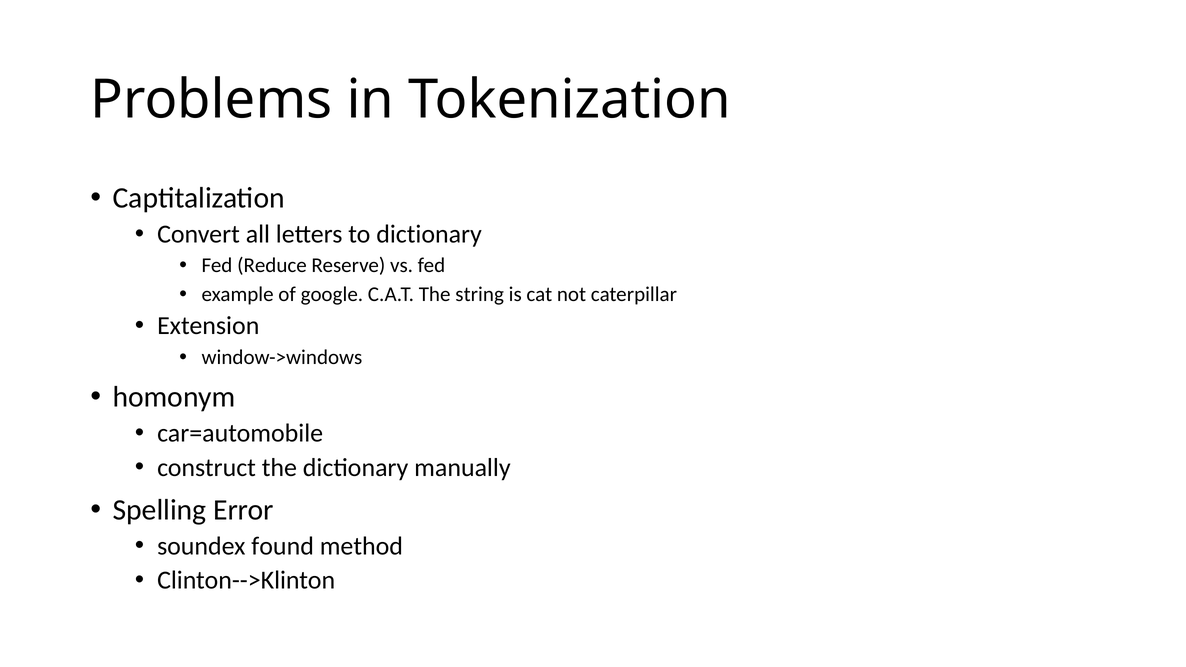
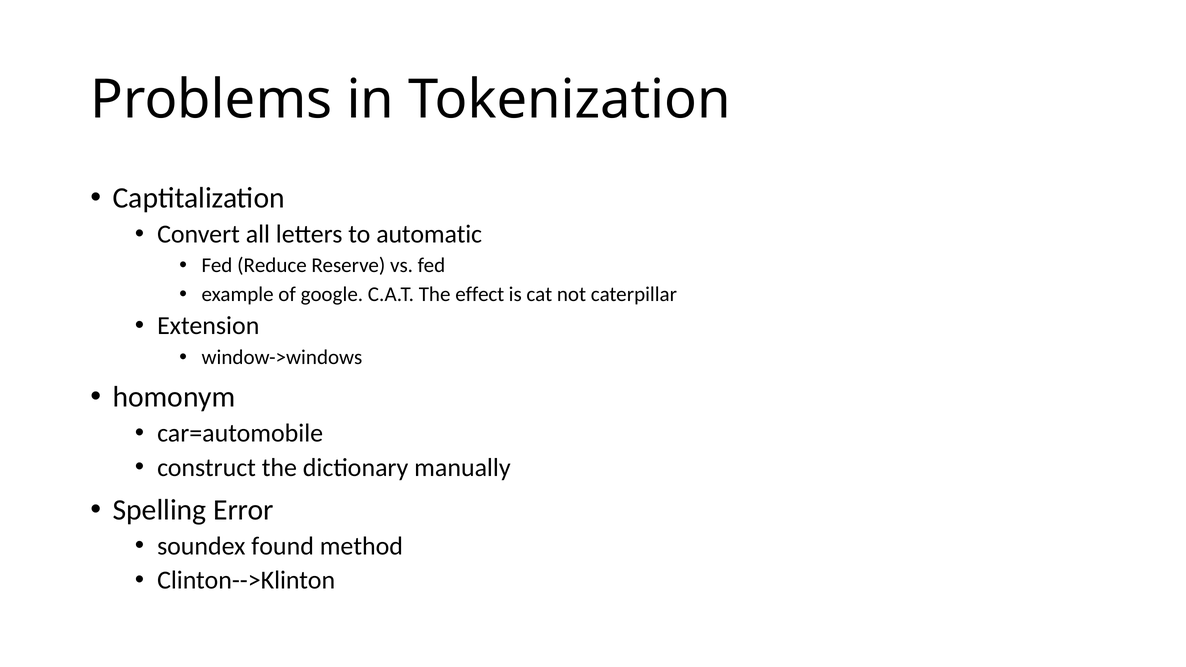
to dictionary: dictionary -> automatic (429, 234)
string: string -> effect (480, 294)
